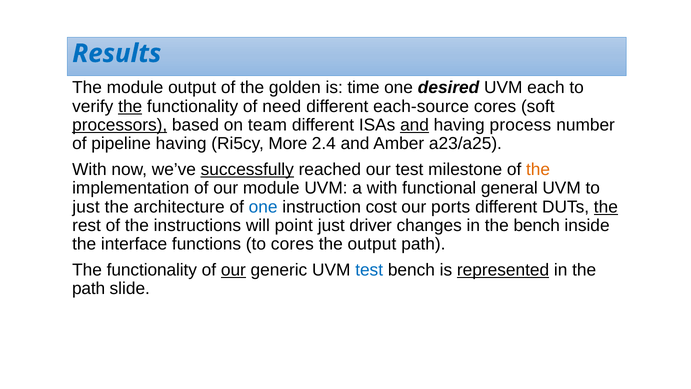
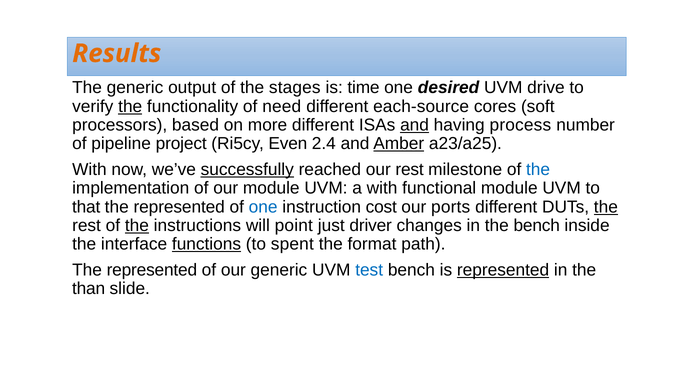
Results colour: blue -> orange (117, 53)
The module: module -> generic (135, 88)
golden: golden -> stages (295, 88)
each: each -> drive (546, 88)
processors underline: present -> none (120, 125)
team: team -> more (268, 125)
pipeline having: having -> project (181, 144)
More: More -> Even (288, 144)
Amber underline: none -> present (399, 144)
our test: test -> rest (410, 169)
the colour: orange -> blue (538, 169)
functional general: general -> module (509, 188)
just: just -> that (86, 207)
architecture: architecture -> represented (179, 207)
the underline: none -> present (137, 225)
functions underline: none -> present (207, 244)
to cores: cores -> spent (292, 244)
the output: output -> format (372, 244)
functionality: functionality -> represented (152, 270)
our underline: present -> none (233, 270)
path: path -> than (89, 289)
